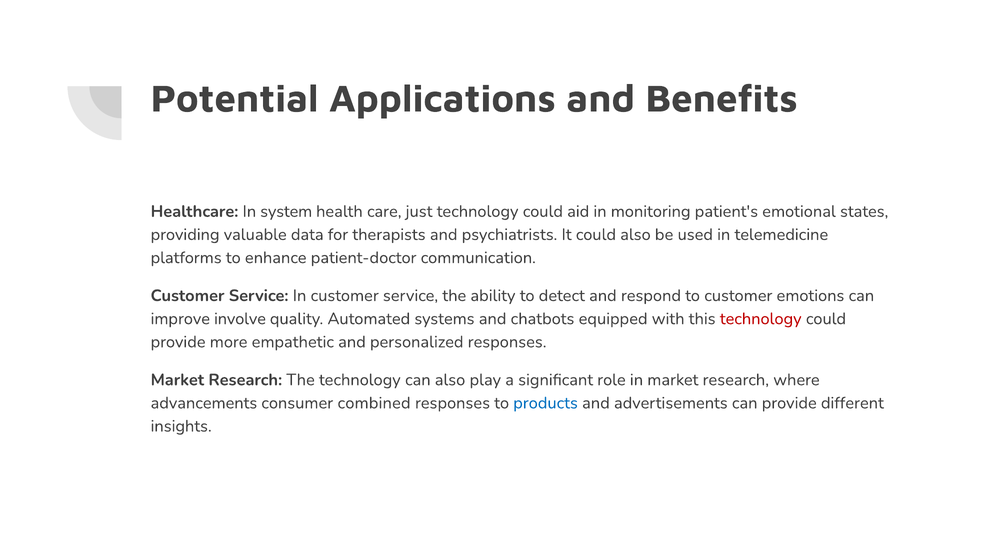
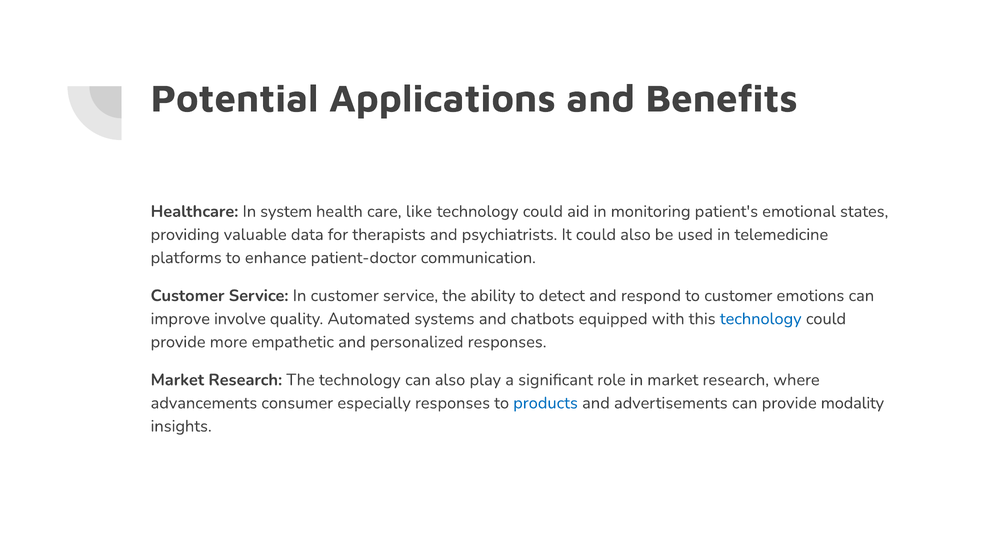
just: just -> like (419, 211)
technology colour: red -> blue (761, 319)
combined: combined -> especially (374, 403)
different: different -> modality (852, 403)
